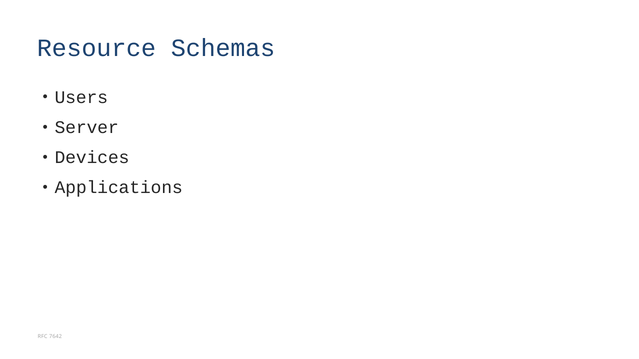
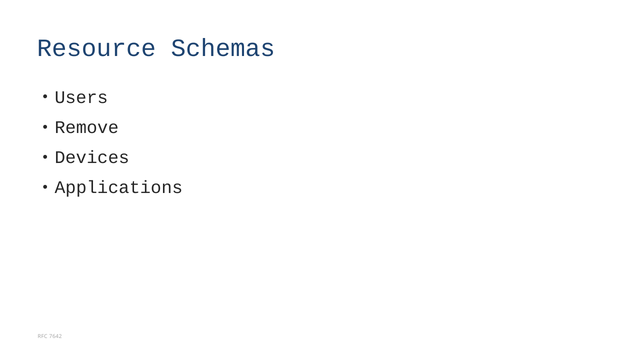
Server: Server -> Remove (87, 128)
